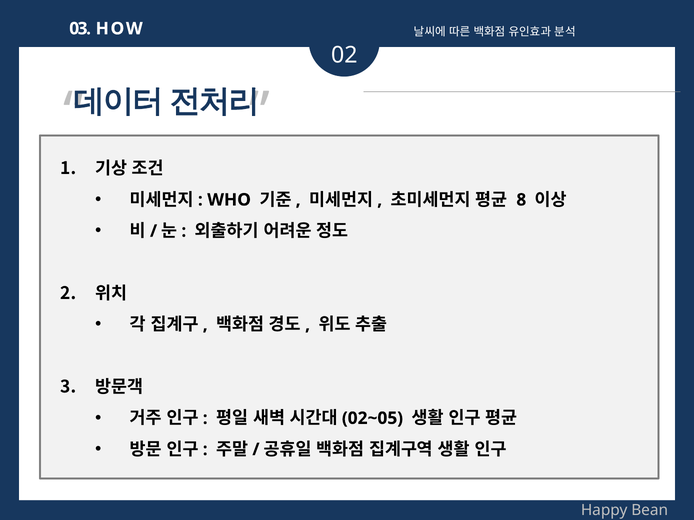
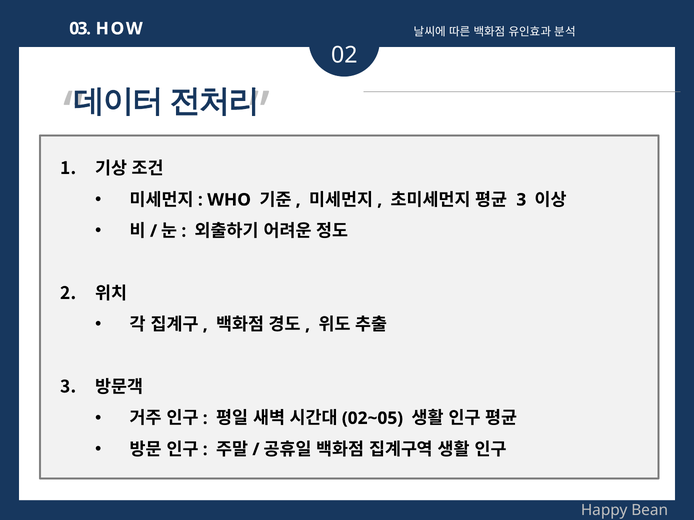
8: 8 -> 3 (521, 200)
